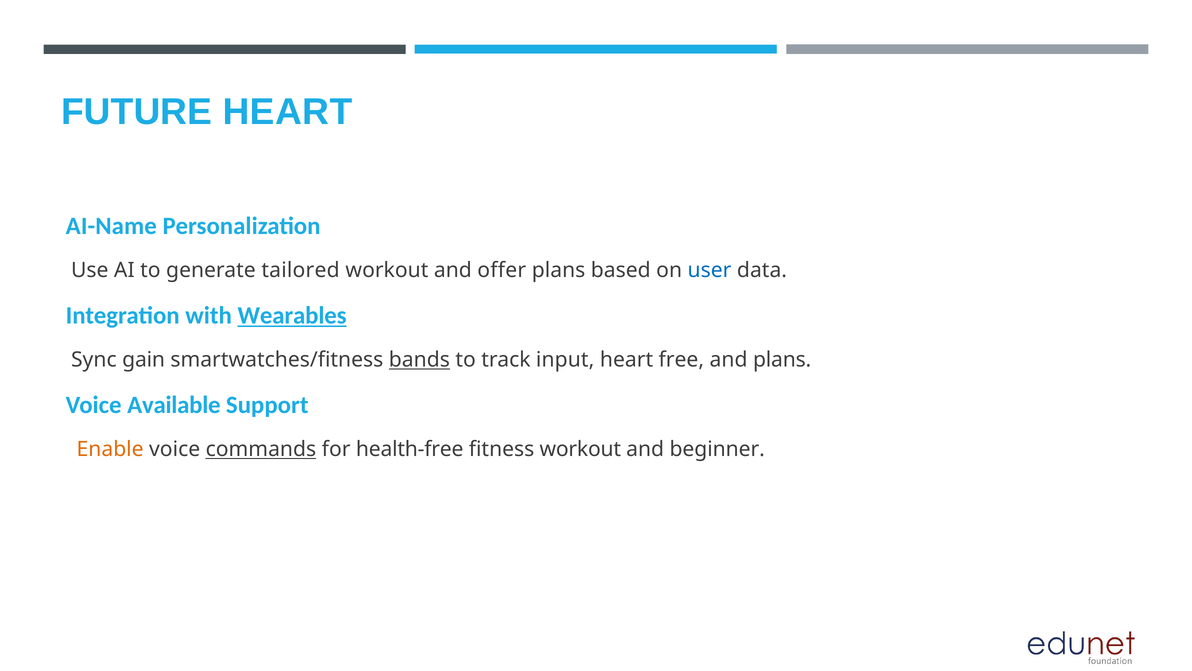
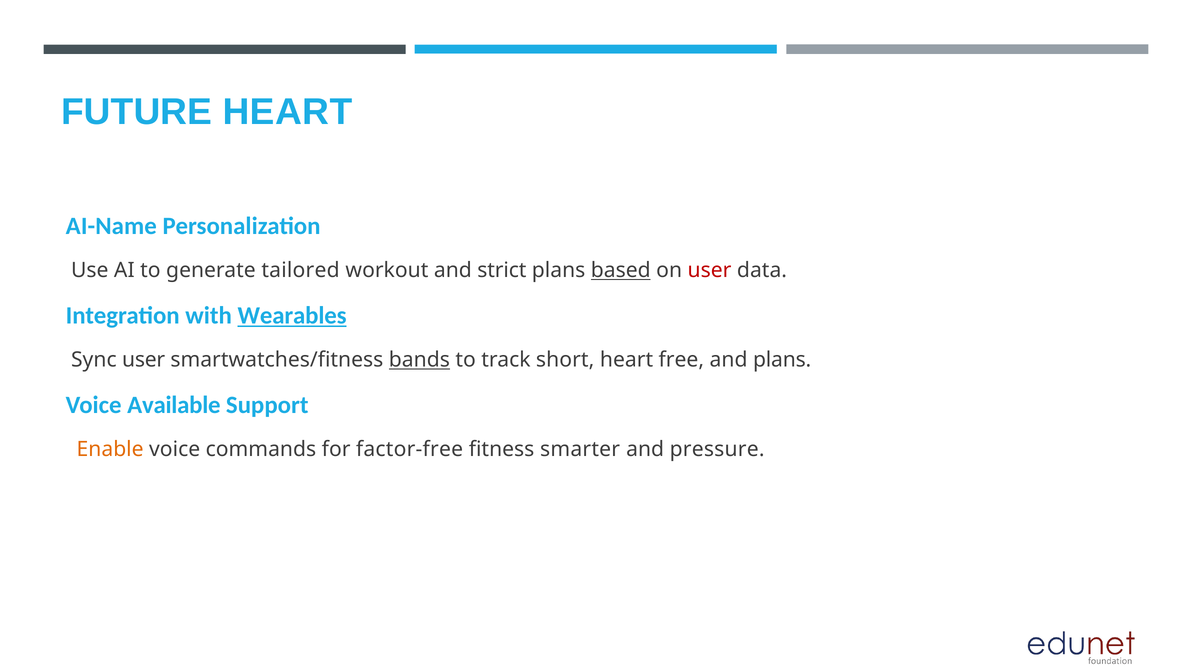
offer: offer -> strict (502, 270)
based underline: none -> present (621, 270)
user colour: blue -> red (710, 270)
Sync gain: gain -> user (144, 360)
input: input -> short (565, 360)
commands underline: present -> none (261, 449)
health-free: health-free -> factor-free (410, 449)
fitness workout: workout -> smarter (580, 449)
beginner: beginner -> pressure (717, 449)
